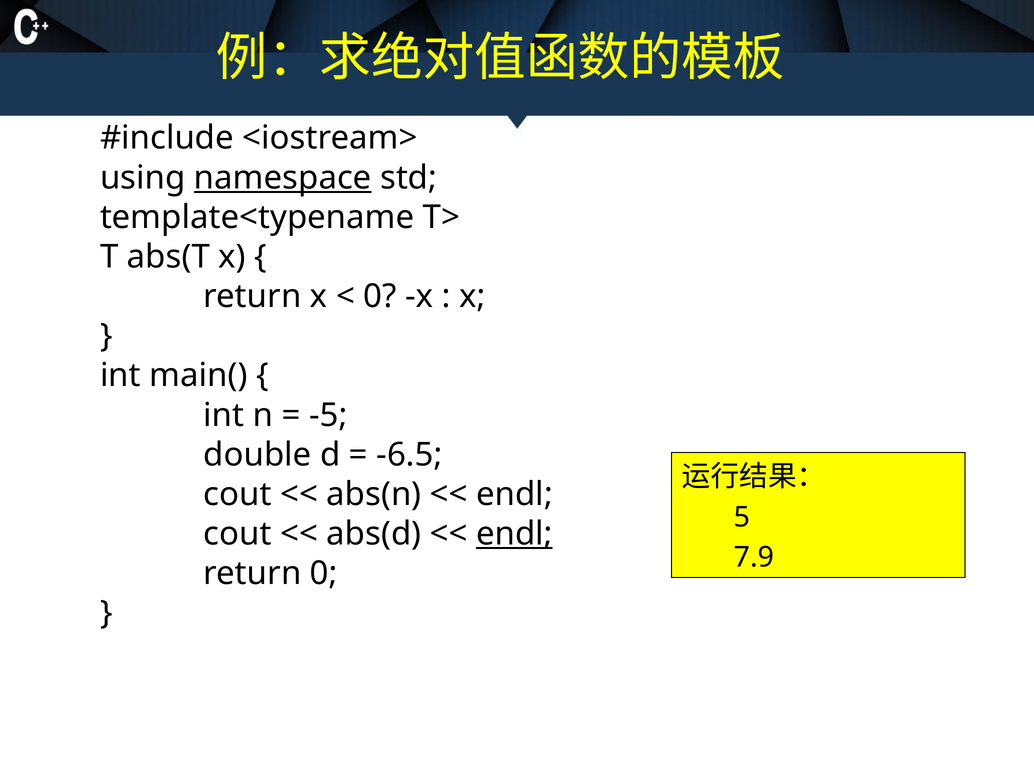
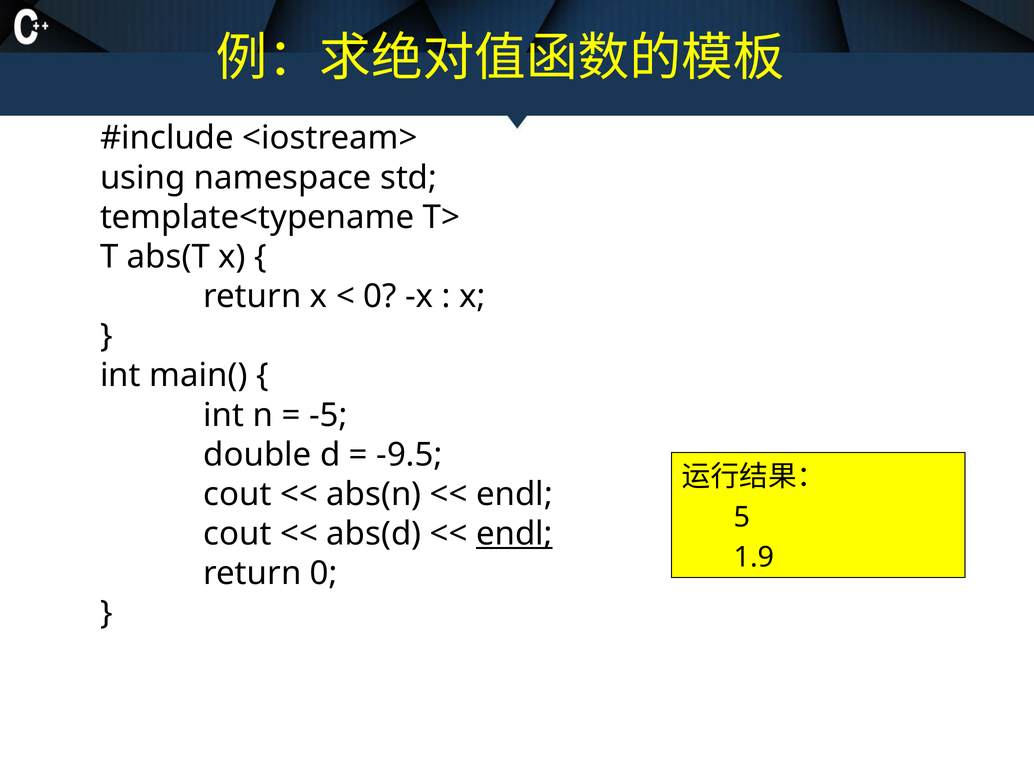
namespace underline: present -> none (283, 178)
-6.5: -6.5 -> -9.5 (409, 455)
7.9: 7.9 -> 1.9 (754, 558)
